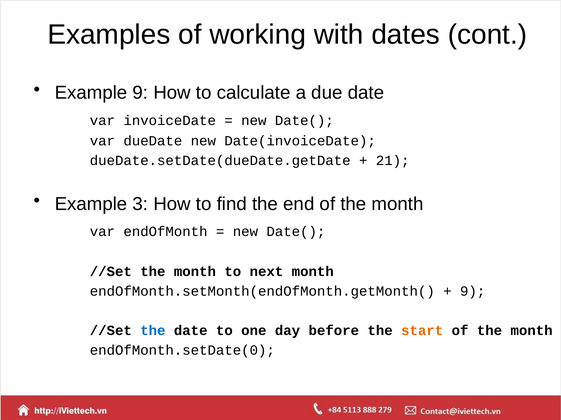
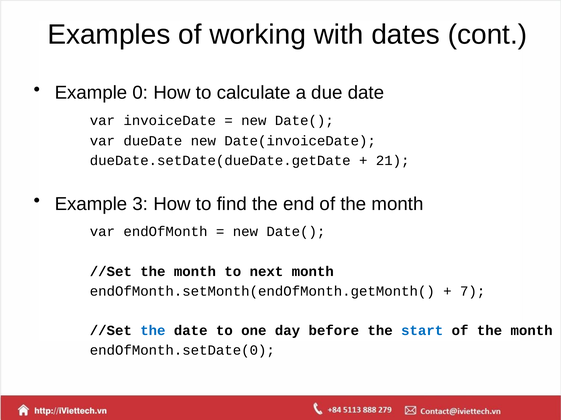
Example 9: 9 -> 0 (140, 93)
9: 9 -> 7 (473, 292)
start colour: orange -> blue (422, 331)
